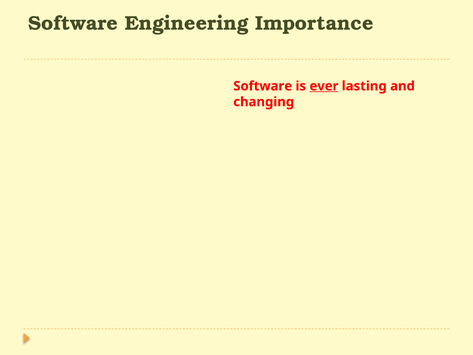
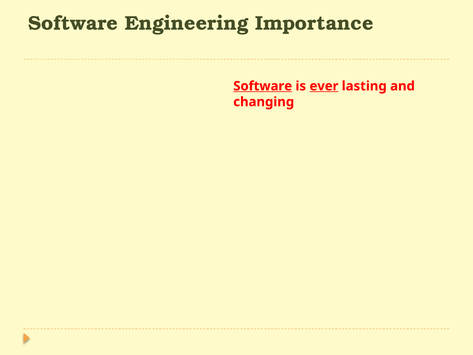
Software underline: none -> present (263, 86)
